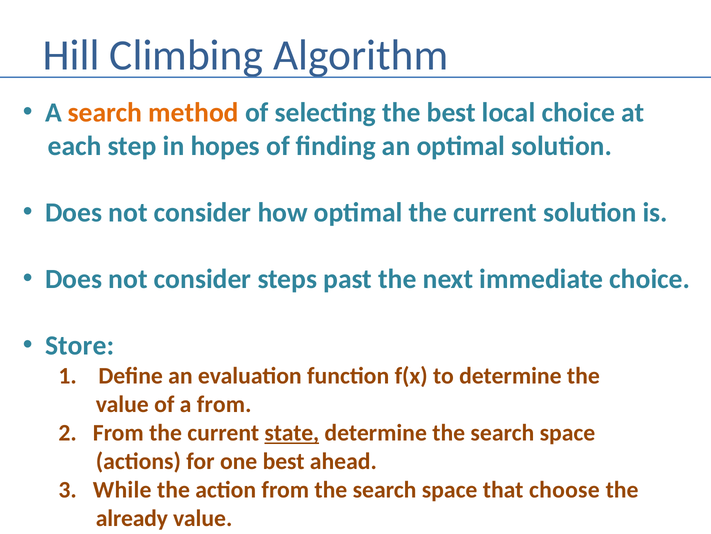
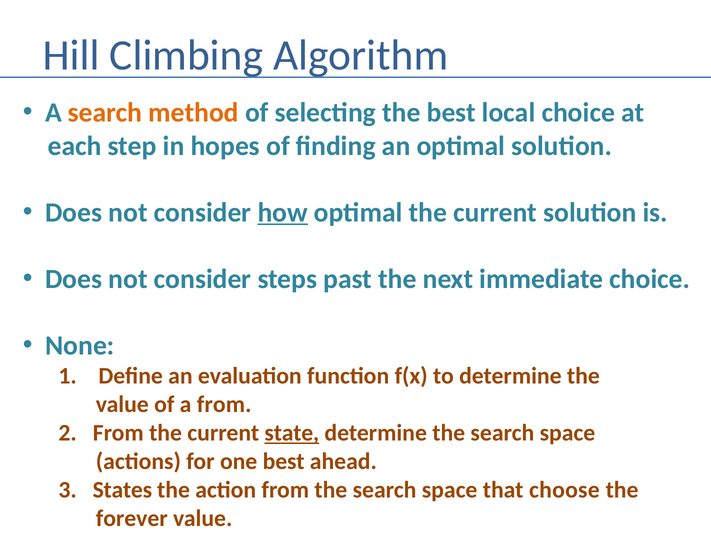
how underline: none -> present (283, 212)
Store: Store -> None (80, 345)
While: While -> States (122, 489)
already: already -> forever (132, 518)
